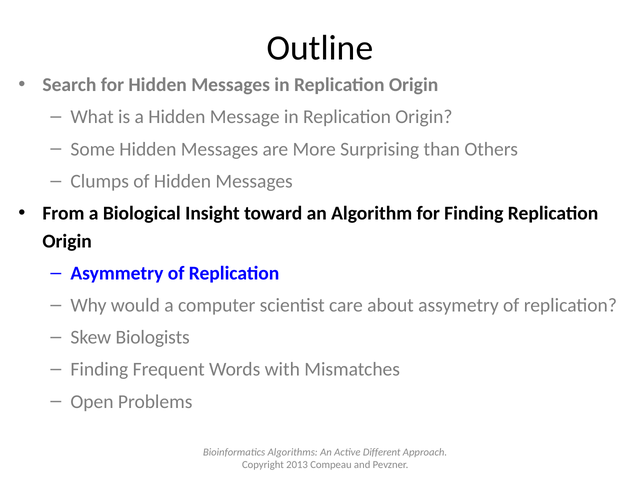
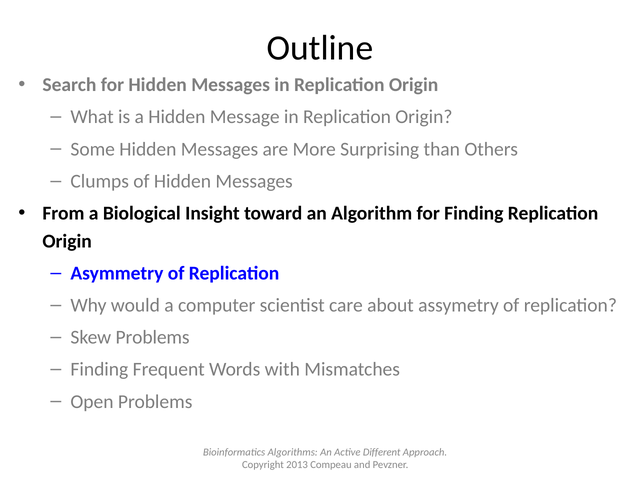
Skew Biologists: Biologists -> Problems (153, 337)
